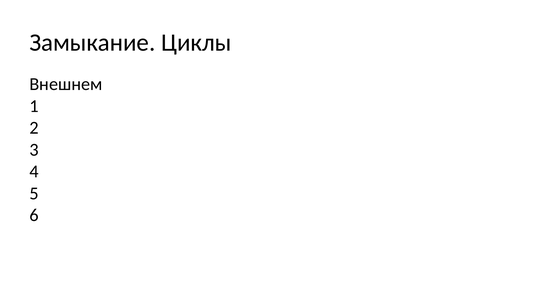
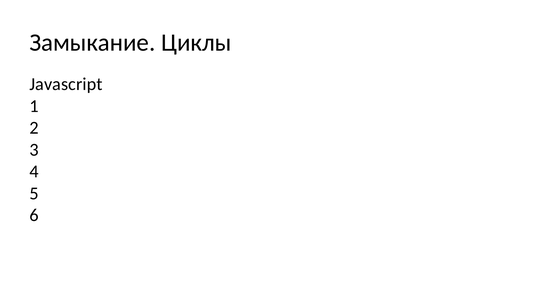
Внешнем: Внешнем -> Javascript (66, 84)
